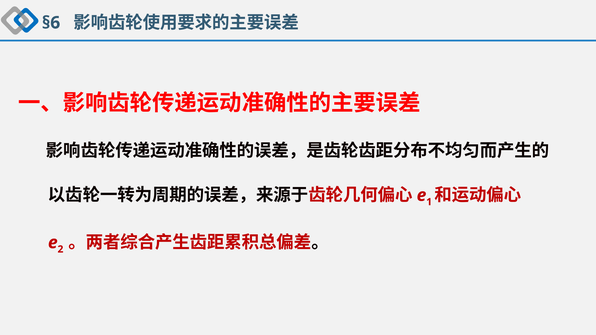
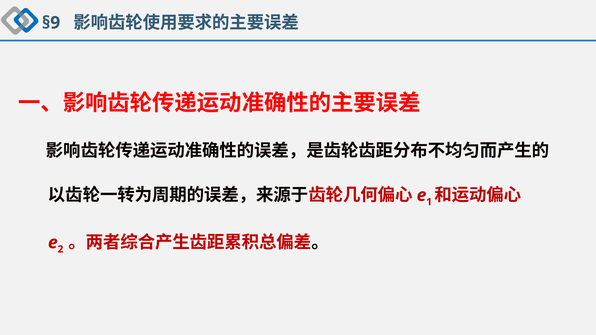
§6: §6 -> §9 (51, 23)
